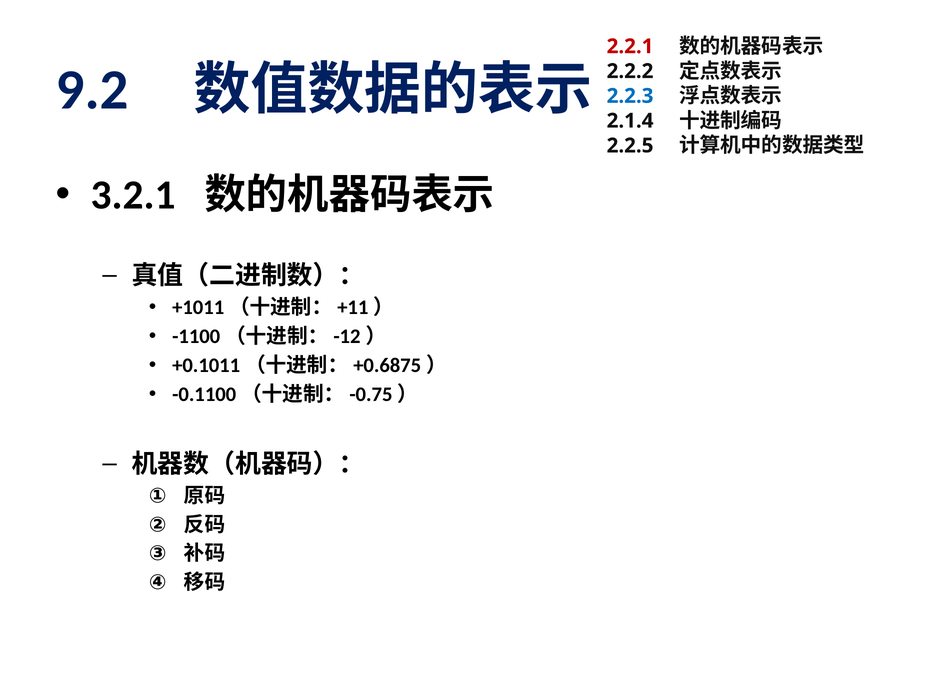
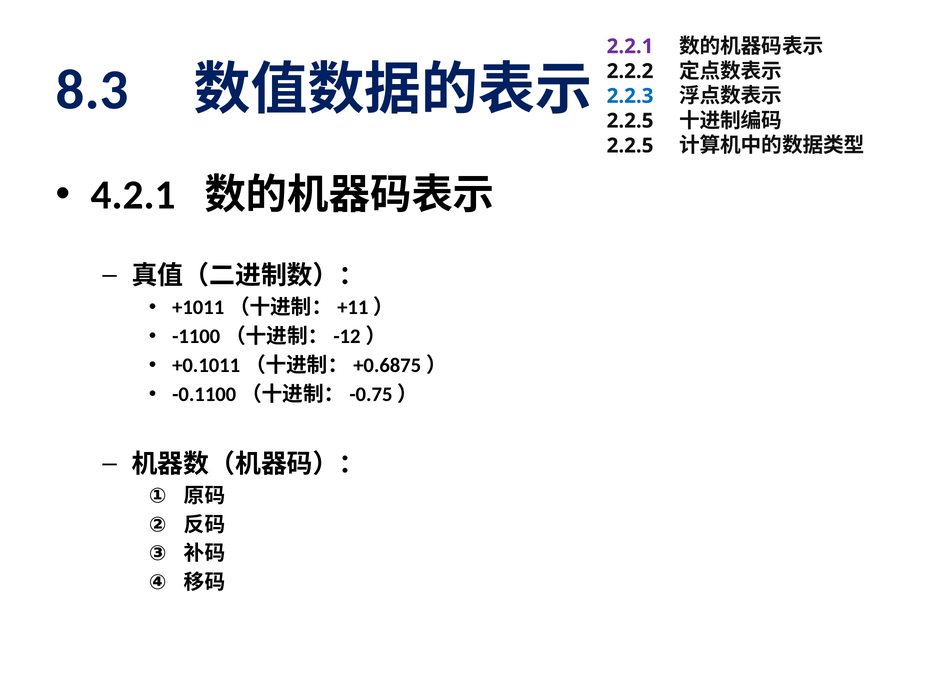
2.2.1 colour: red -> purple (630, 46)
9.2: 9.2 -> 8.3 (92, 90)
2.1.4: 2.1.4 -> 2.2.5 (630, 121)
3.2.1: 3.2.1 -> 4.2.1 (133, 195)
